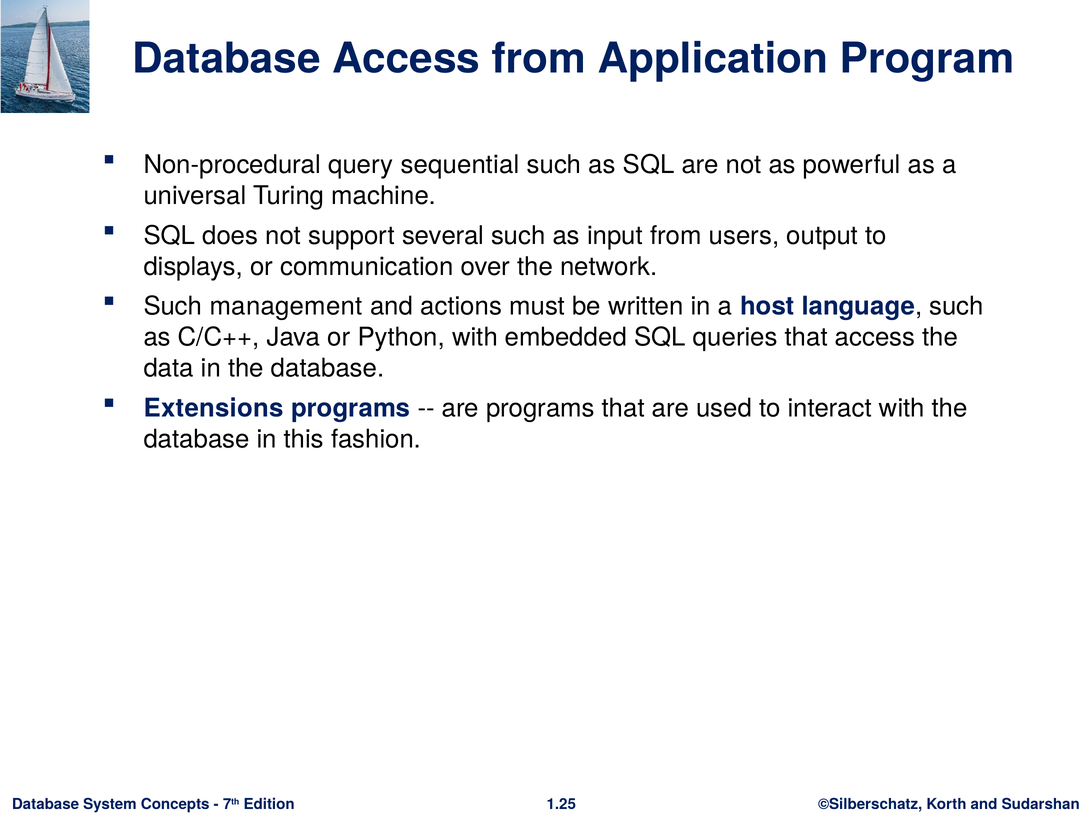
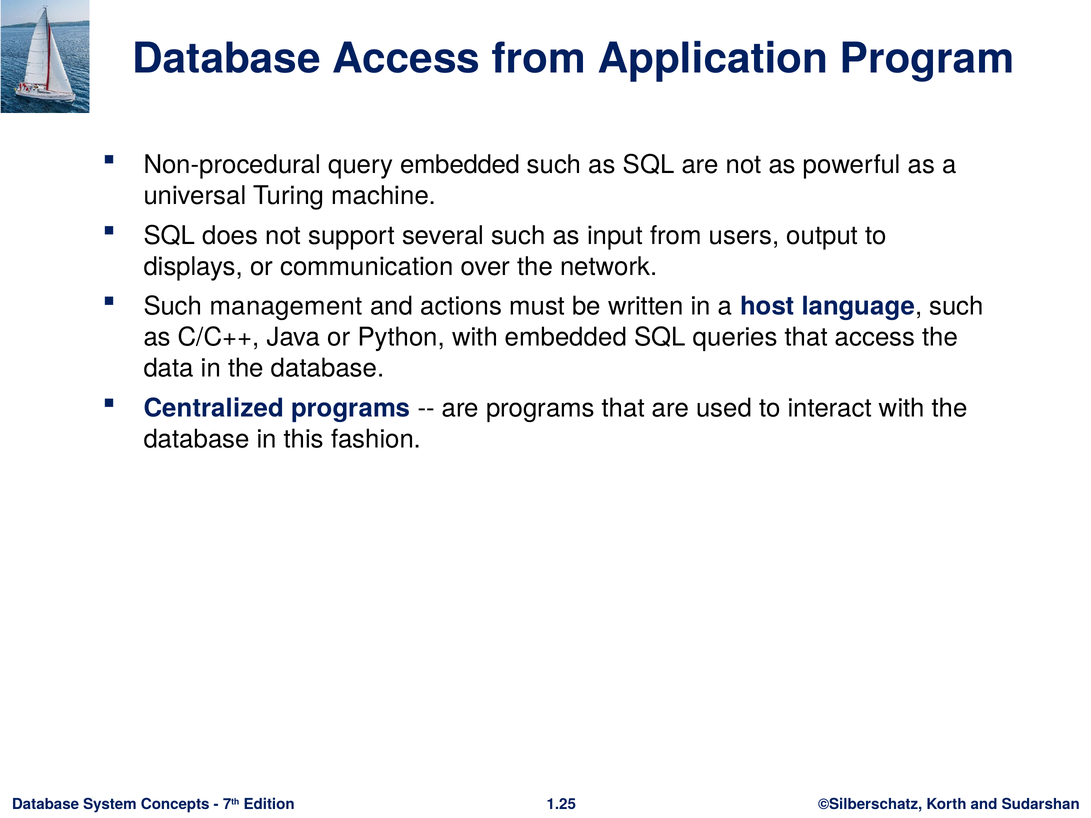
query sequential: sequential -> embedded (460, 165)
Extensions: Extensions -> Centralized (214, 408)
